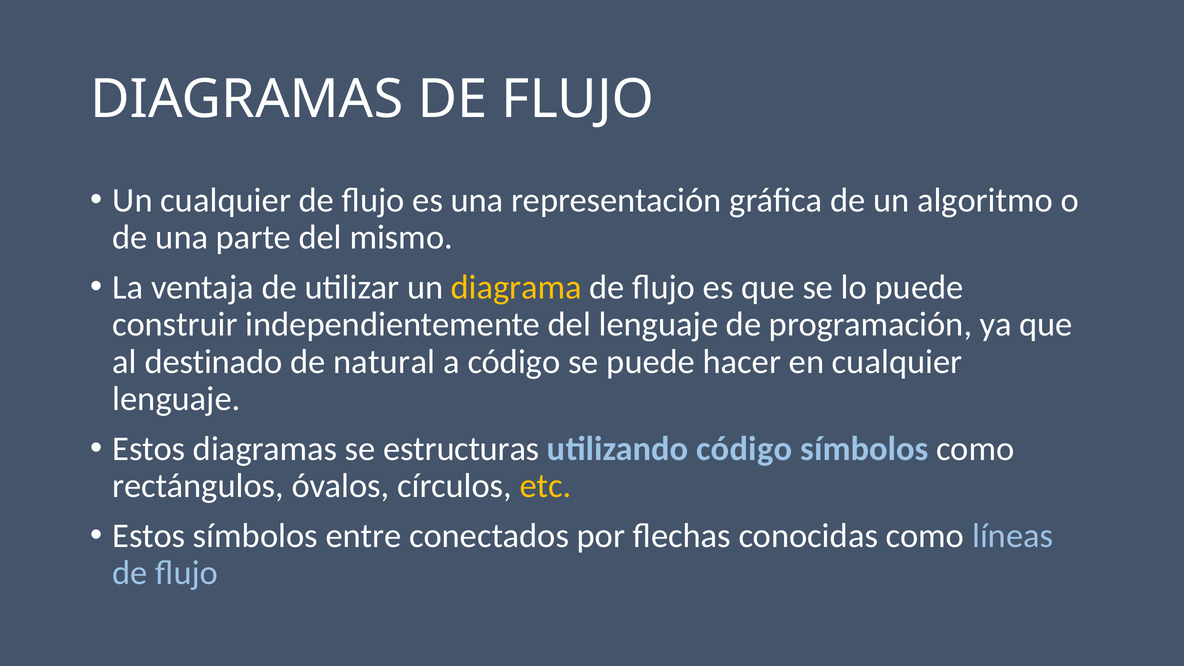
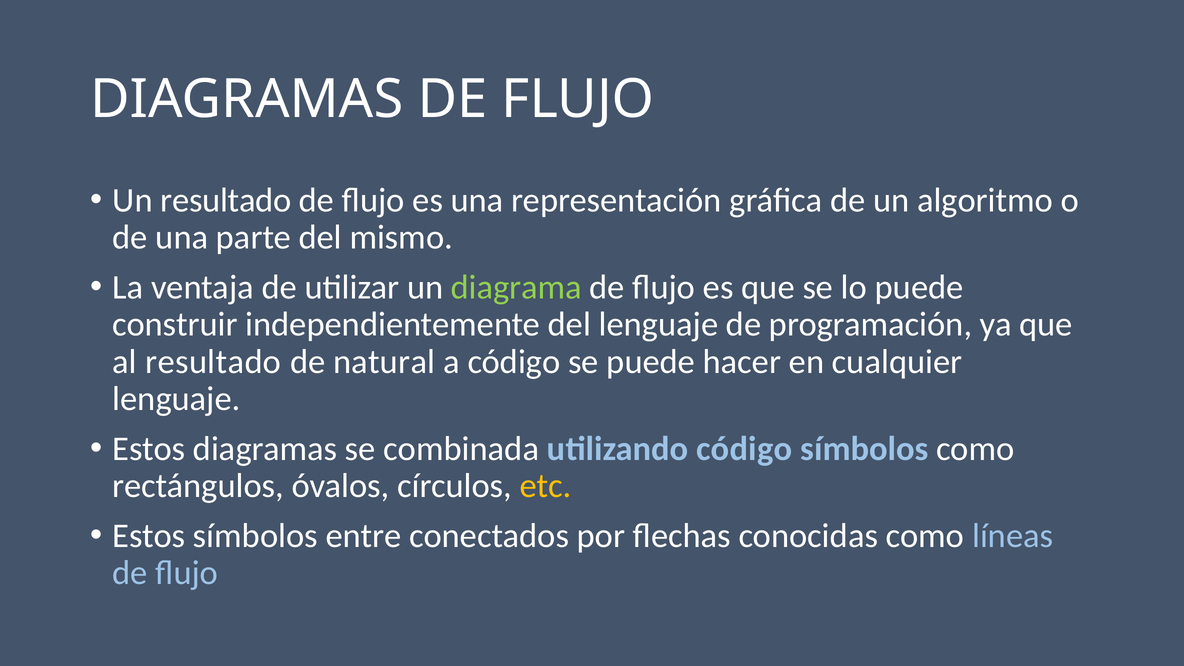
Un cualquier: cualquier -> resultado (226, 200)
diagrama colour: yellow -> light green (516, 287)
al destinado: destinado -> resultado (213, 362)
estructuras: estructuras -> combinada (461, 449)
